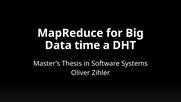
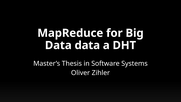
Data time: time -> data (87, 45)
